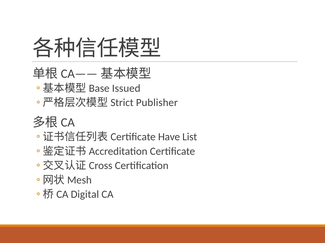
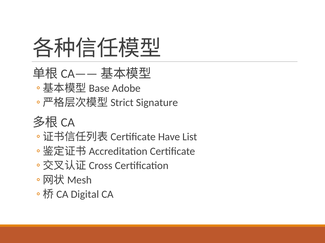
Issued: Issued -> Adobe (126, 88)
Publisher: Publisher -> Signature (157, 103)
